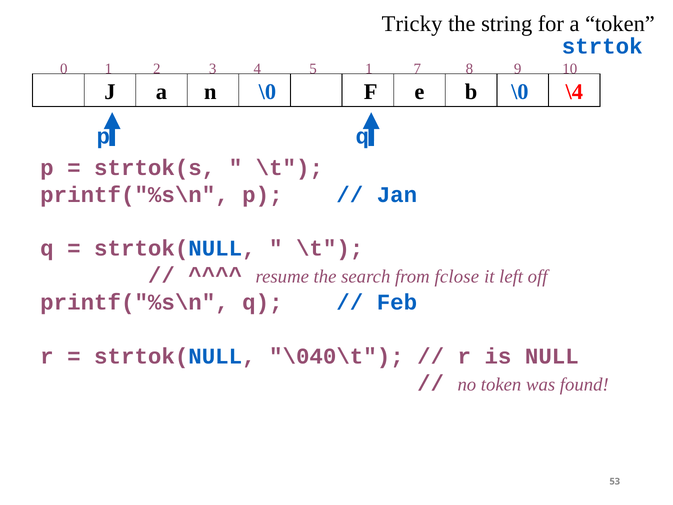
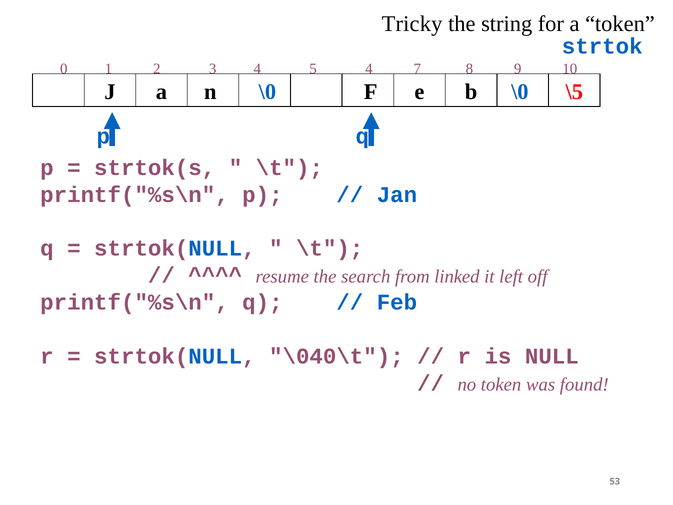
5 1: 1 -> 4 (369, 69)
\4: \4 -> \5 (574, 92)
fclose: fclose -> linked (457, 277)
